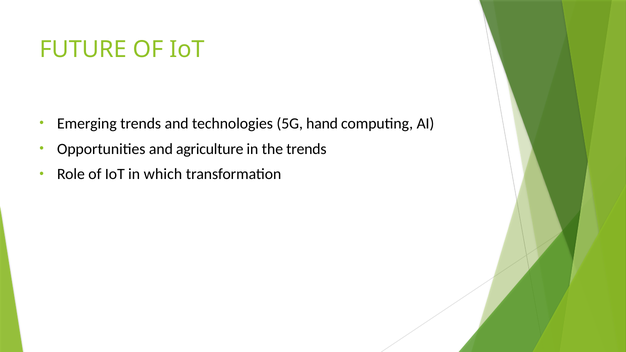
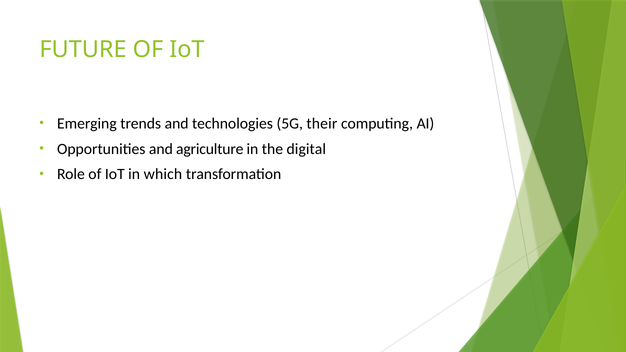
hand: hand -> their (322, 124)
the trends: trends -> digital (306, 149)
